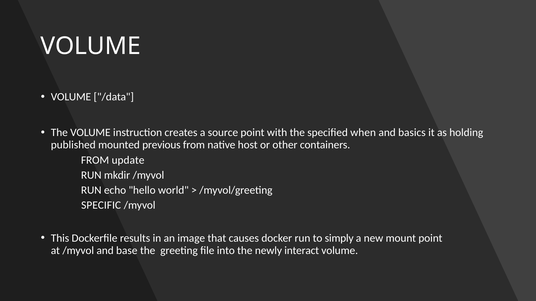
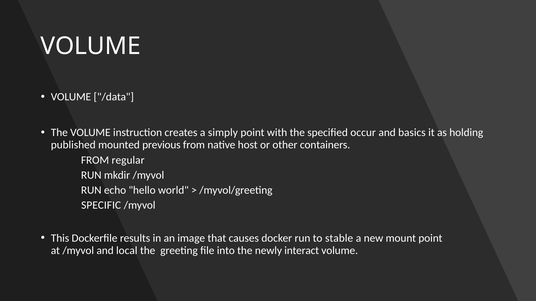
source: source -> simply (223, 133)
when: when -> occur (363, 133)
update: update -> regular (128, 160)
simply: simply -> stable (339, 239)
base: base -> local (127, 251)
